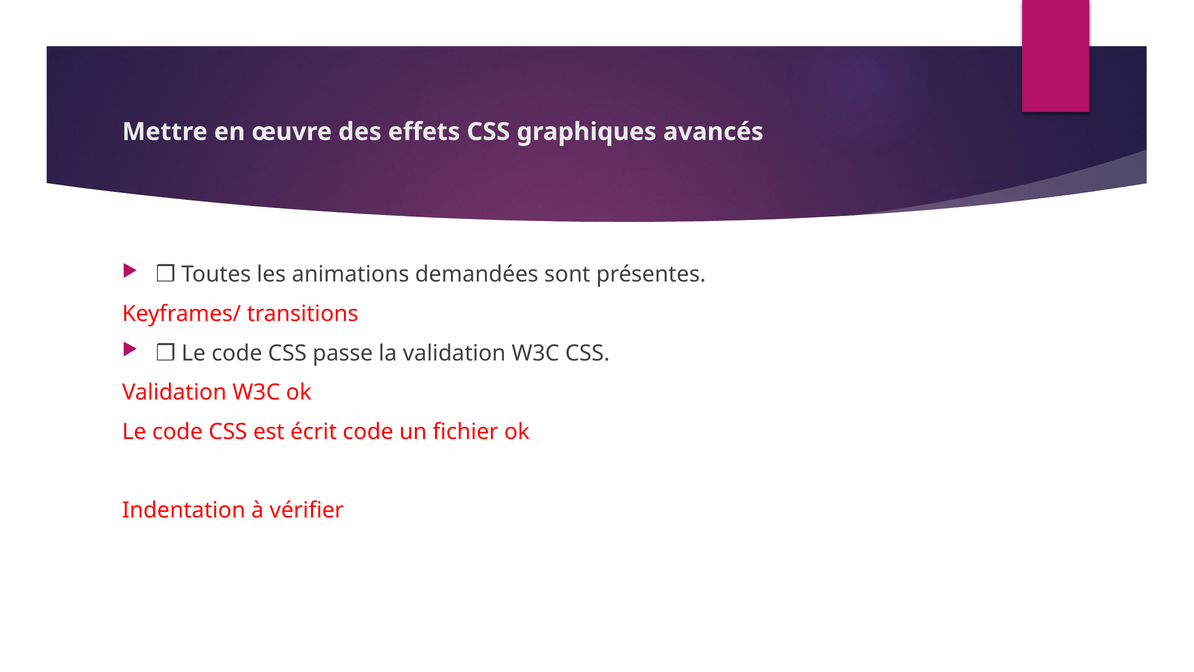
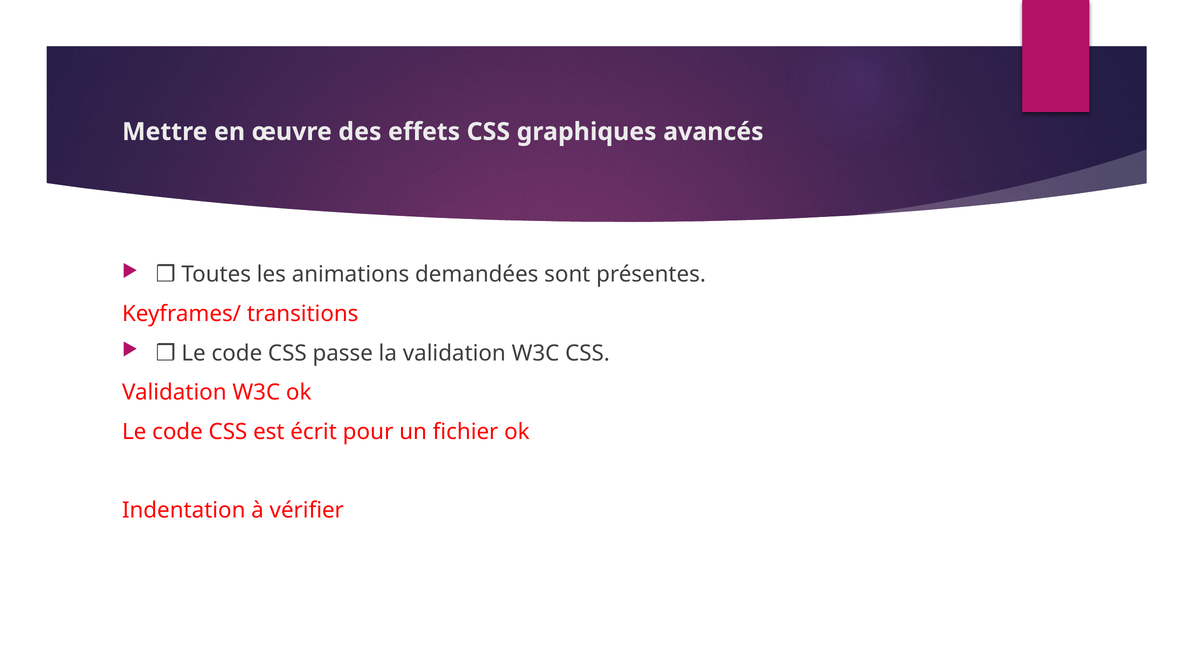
écrit code: code -> pour (368, 432)
